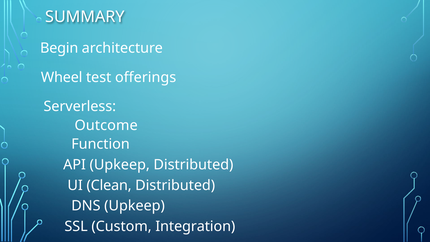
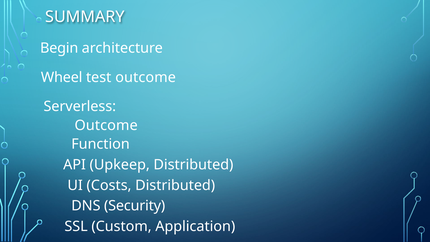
test offerings: offerings -> outcome (146, 77)
Clean: Clean -> Costs (109, 185)
DNS Upkeep: Upkeep -> Security (135, 206)
Integration: Integration -> Application (195, 226)
